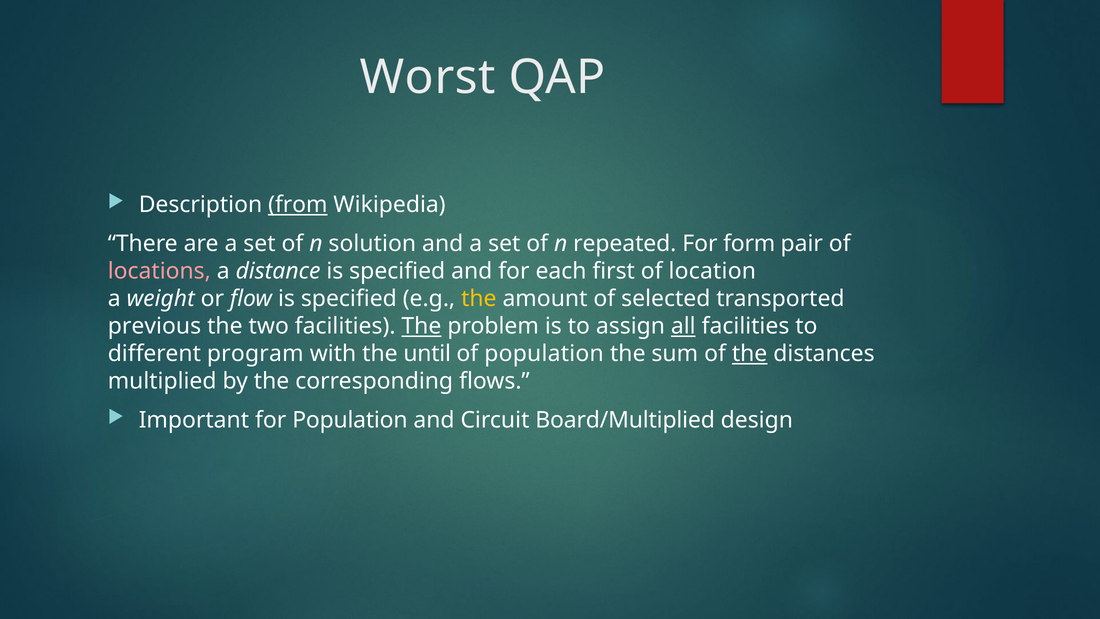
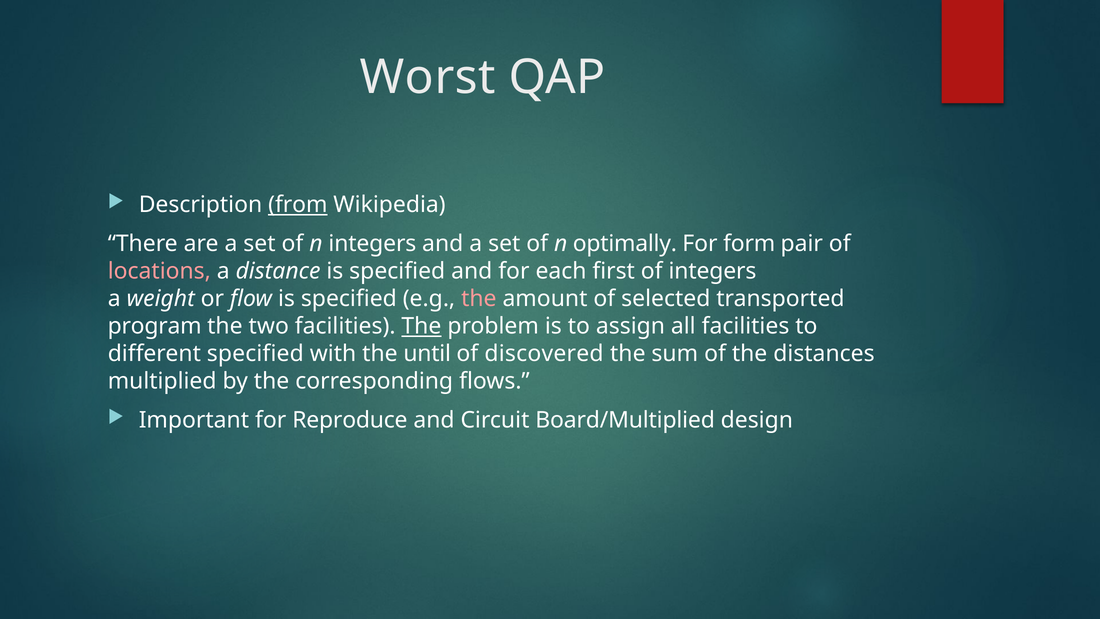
n solution: solution -> integers (372, 244)
repeated: repeated -> optimally (625, 244)
of location: location -> integers (712, 271)
the colour: yellow -> pink (479, 299)
previous: previous -> program (155, 326)
all underline: present -> none (683, 326)
different program: program -> specified (255, 354)
of population: population -> discovered (544, 354)
the underline: present -> none (750, 354)
for Population: Population -> Reproduce (350, 420)
